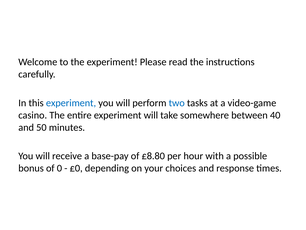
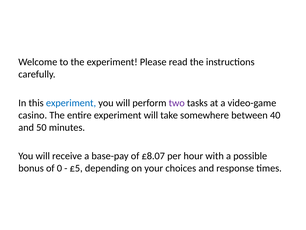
two colour: blue -> purple (177, 103)
£8.80: £8.80 -> £8.07 (153, 156)
£0: £0 -> £5 (76, 168)
